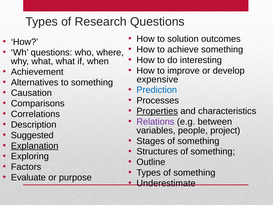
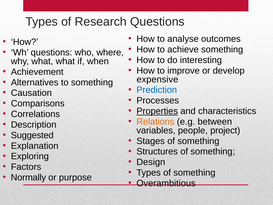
solution: solution -> analyse (183, 39)
Relations colour: purple -> orange (155, 122)
Explanation underline: present -> none (35, 146)
Outline: Outline -> Design (151, 162)
Evaluate: Evaluate -> Normally (28, 177)
Underestimate: Underestimate -> Overambitious (166, 183)
